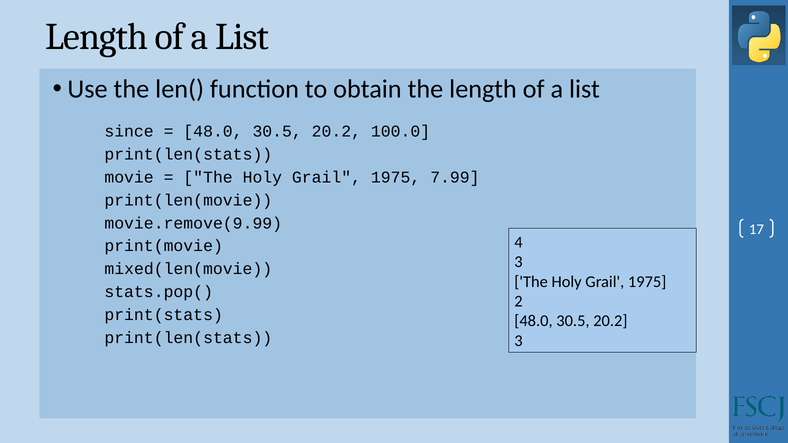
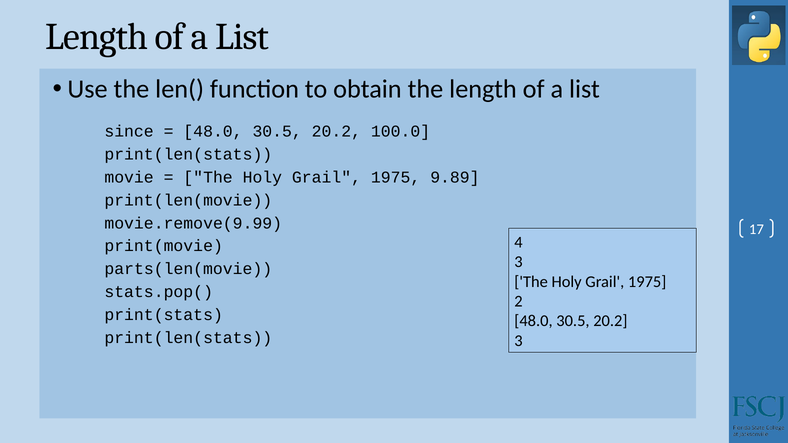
7.99: 7.99 -> 9.89 (455, 177)
mixed(len(movie: mixed(len(movie -> parts(len(movie (188, 269)
